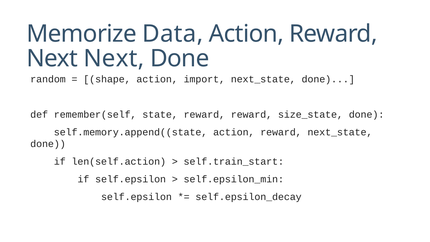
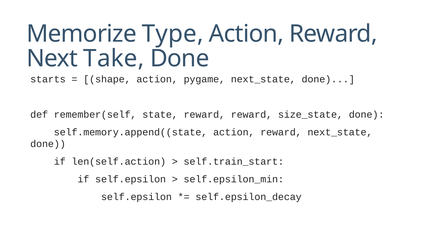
Data: Data -> Type (173, 34)
Next Next: Next -> Take (114, 59)
random: random -> starts (48, 79)
import: import -> pygame (204, 79)
